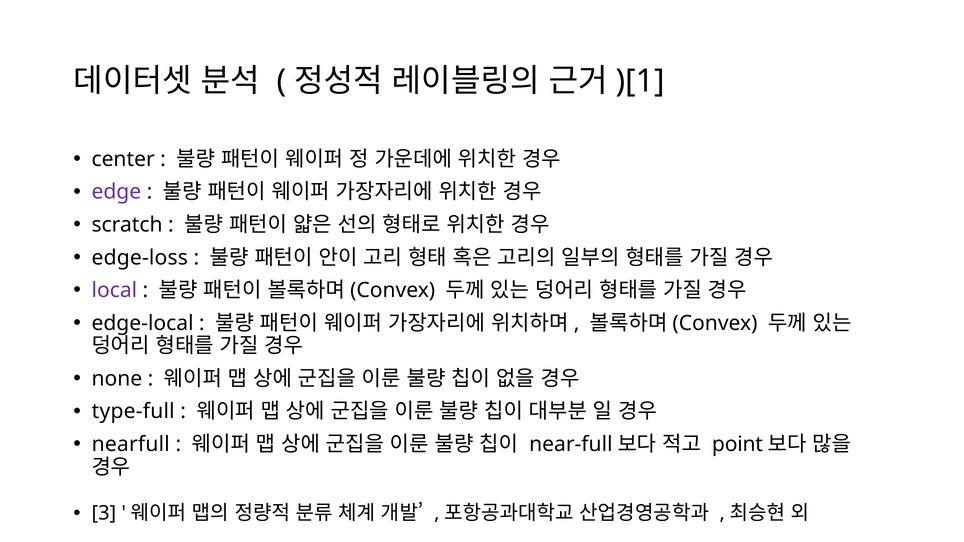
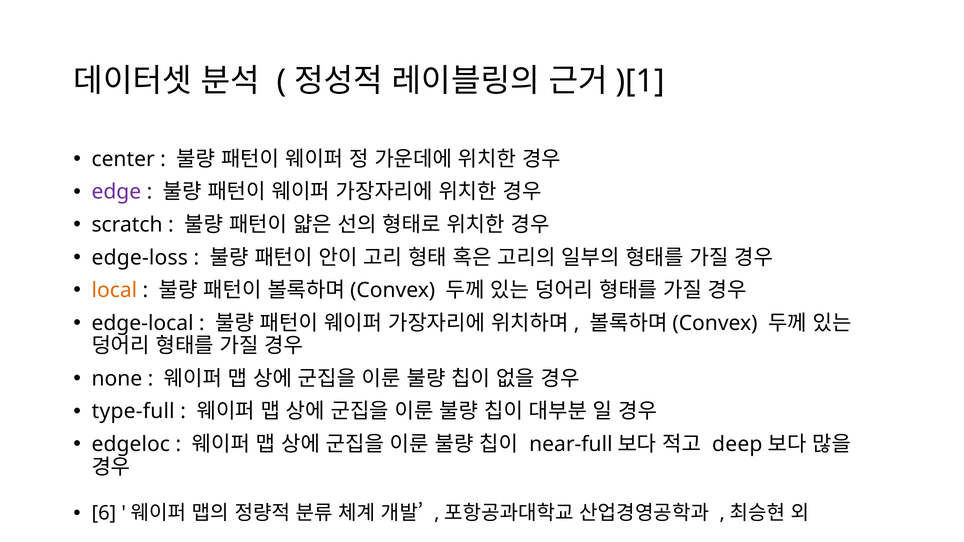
local colour: purple -> orange (114, 290)
nearfull: nearfull -> edgeloc (131, 445)
point: point -> deep (737, 445)
3: 3 -> 6 (104, 513)
